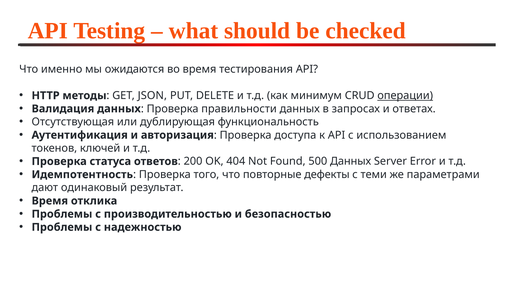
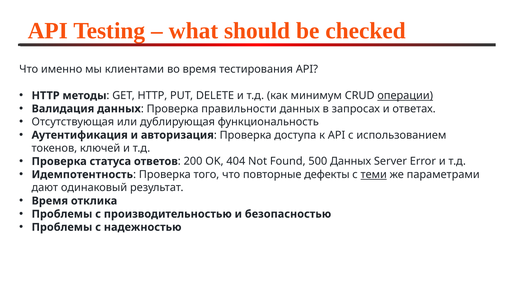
ожидаются: ожидаются -> клиентами (134, 69)
GET JSON: JSON -> HTTP (152, 96)
теми underline: none -> present (374, 174)
